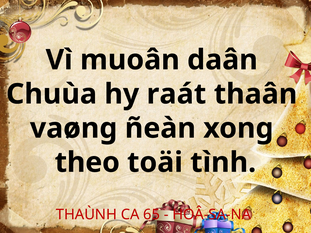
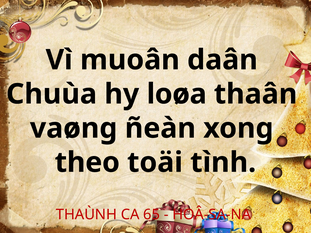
raát: raát -> loøa (177, 94)
